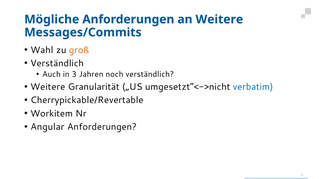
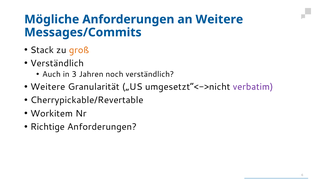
Wahl: Wahl -> Stack (42, 50)
verbatim colour: blue -> purple (253, 87)
Angular: Angular -> Richtige (47, 127)
